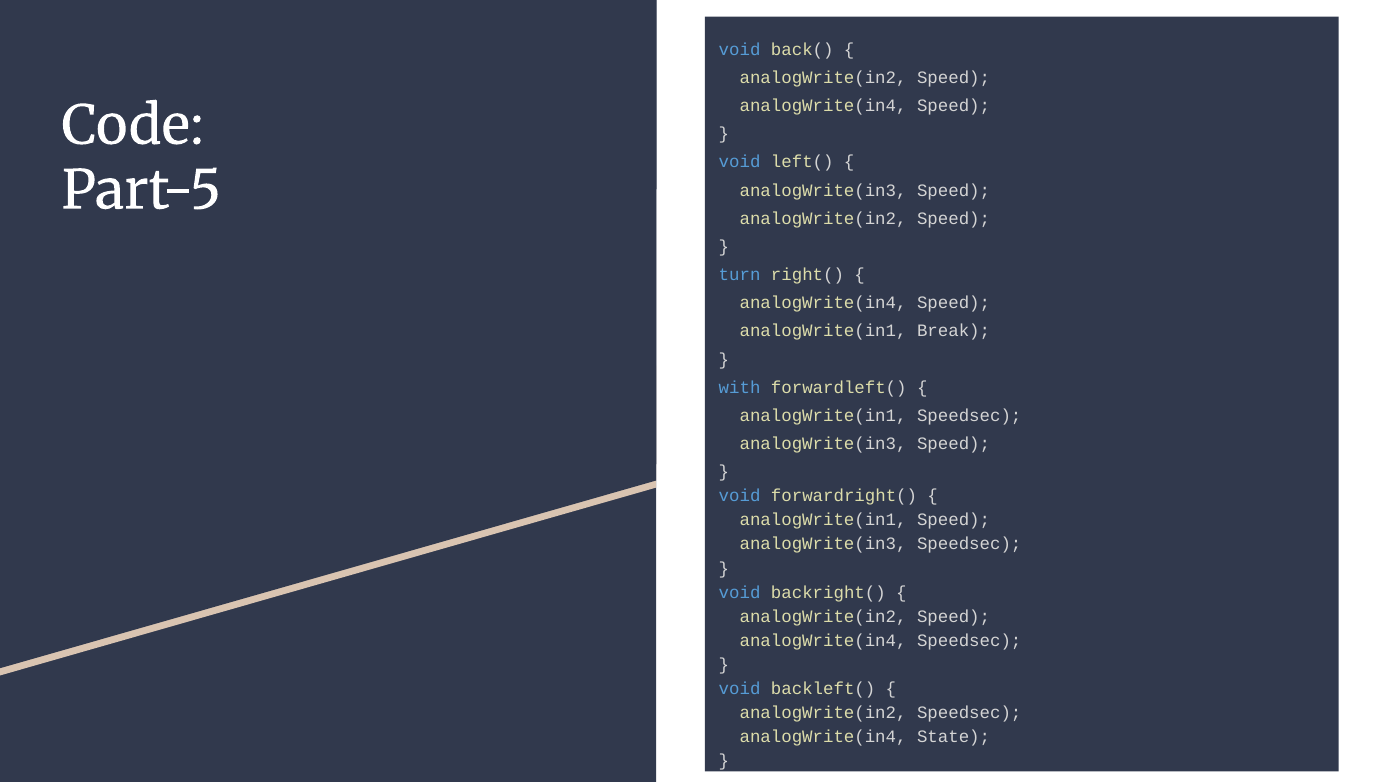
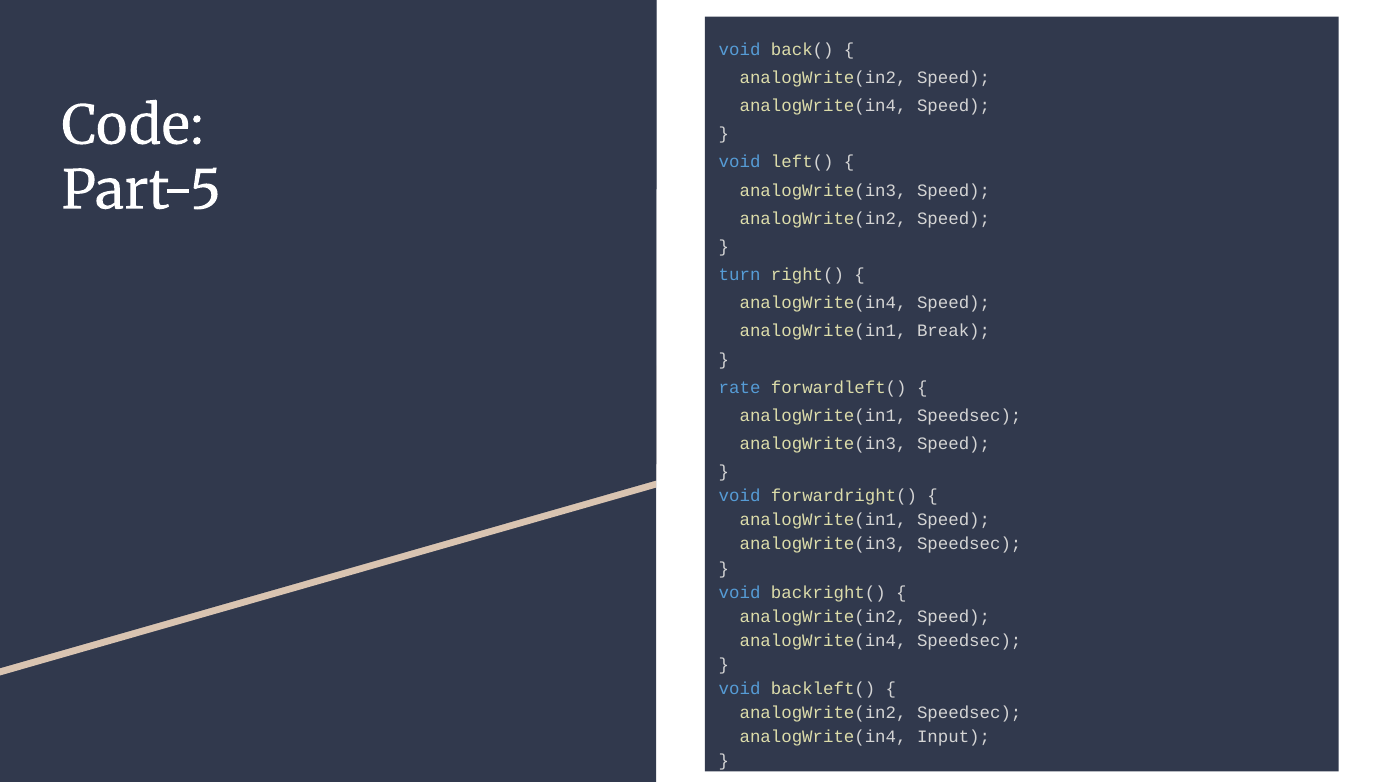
with: with -> rate (740, 388)
State: State -> Input (954, 737)
